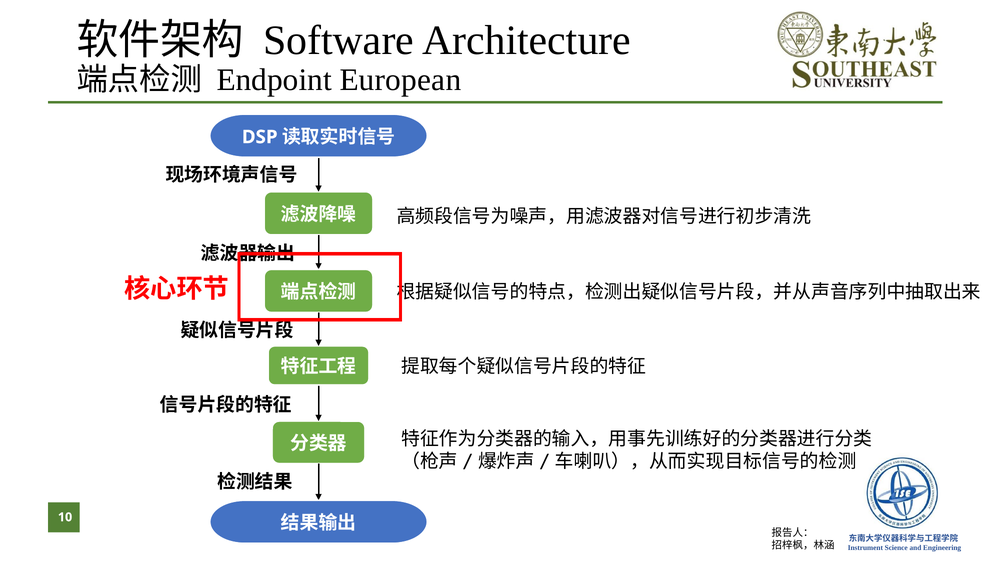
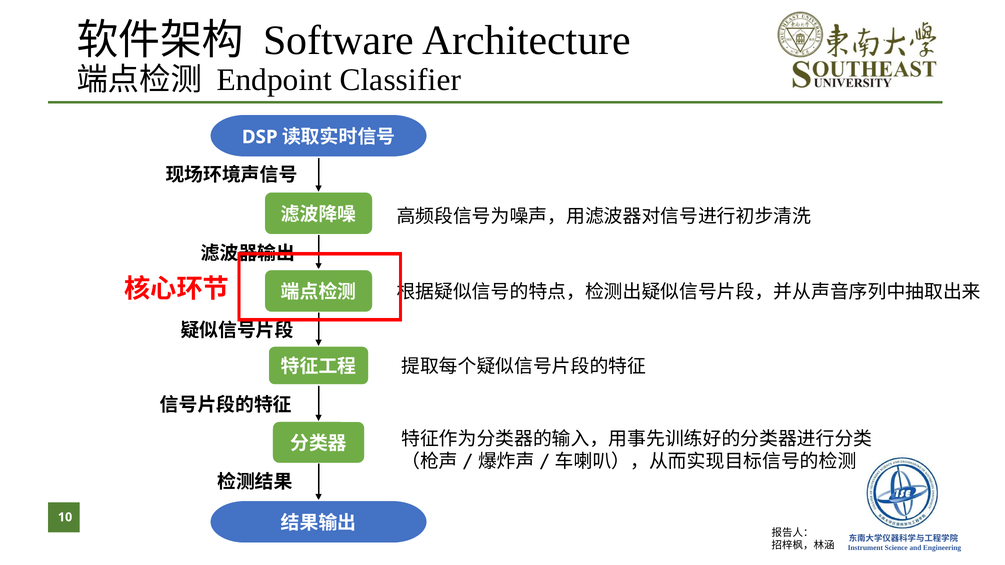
European: European -> Classifier (400, 80)
